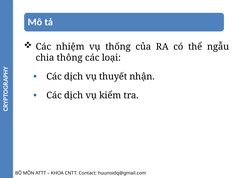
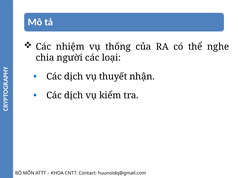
ngẫu: ngẫu -> nghe (218, 47)
thông: thông -> người (70, 58)
